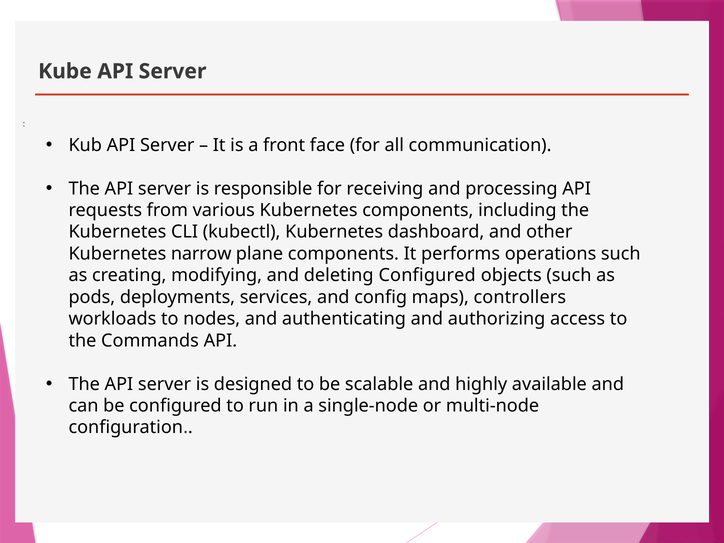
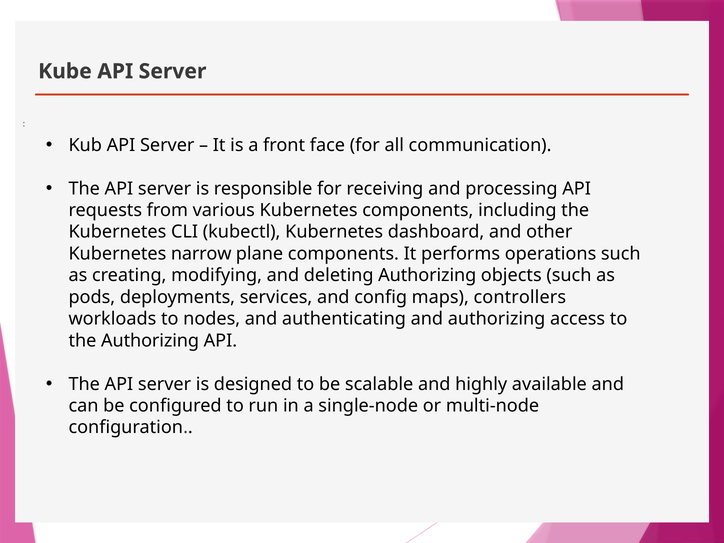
deleting Configured: Configured -> Authorizing (427, 275)
the Commands: Commands -> Authorizing (150, 341)
